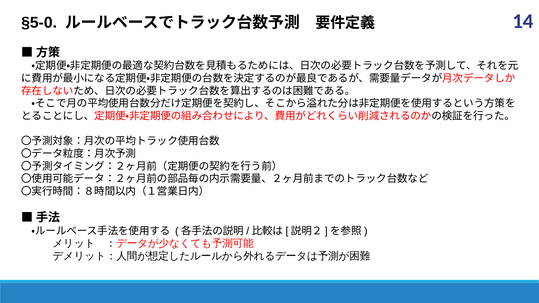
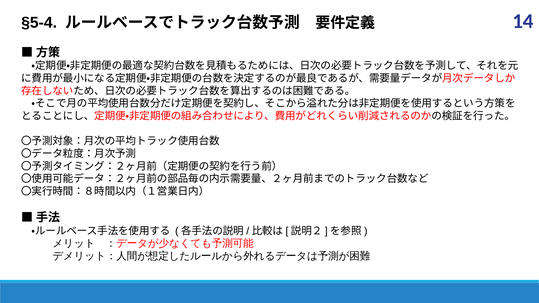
§5-0: §5-0 -> §5-4 (39, 23)
